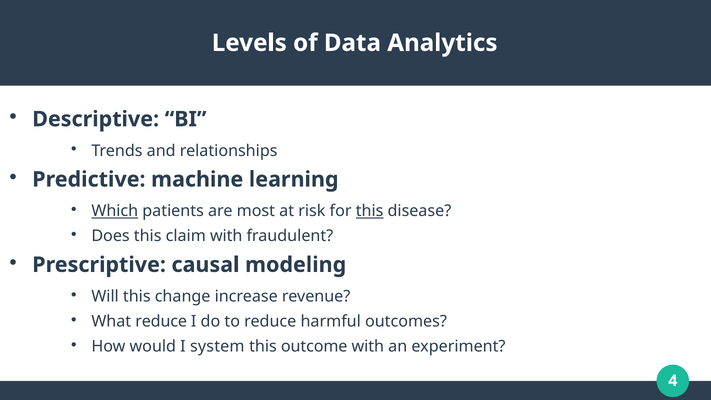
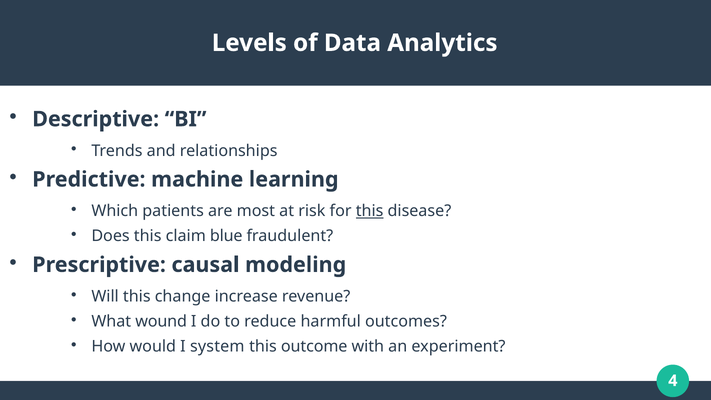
Which underline: present -> none (115, 211)
claim with: with -> blue (226, 236)
What reduce: reduce -> wound (161, 321)
